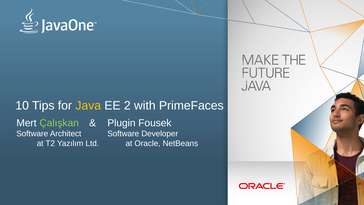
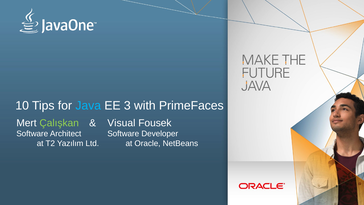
Java colour: yellow -> light blue (88, 105)
2: 2 -> 3 (127, 105)
Plugin: Plugin -> Visual (121, 123)
